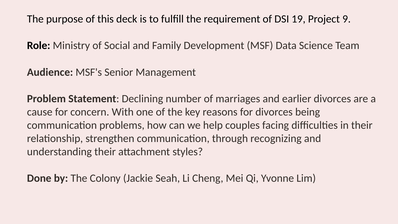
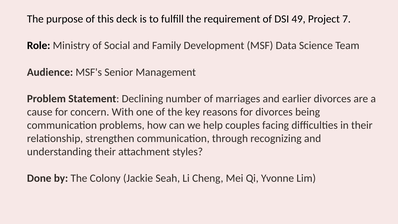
19: 19 -> 49 (299, 19)
9: 9 -> 7 (347, 19)
